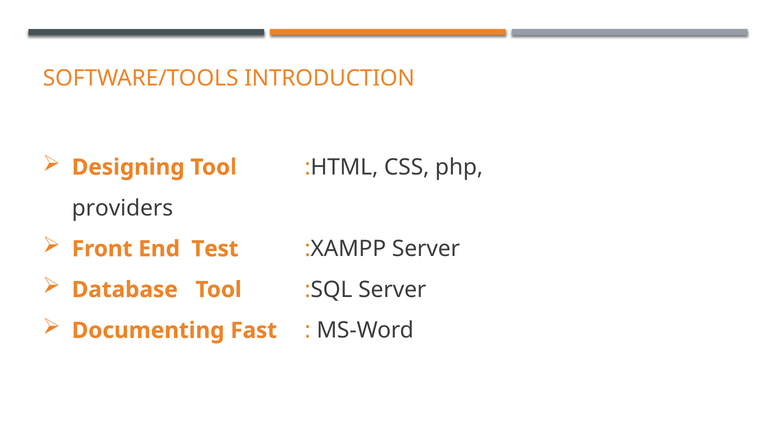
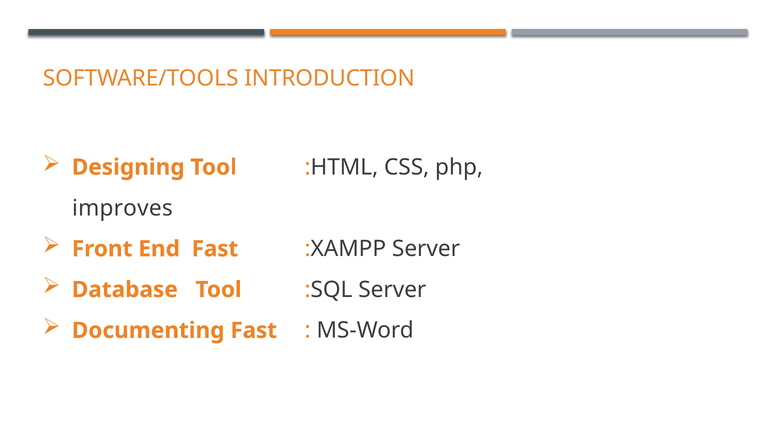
providers: providers -> improves (122, 208)
End Test: Test -> Fast (215, 249)
